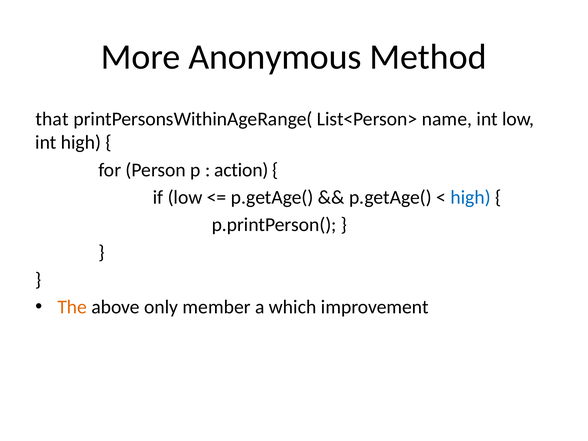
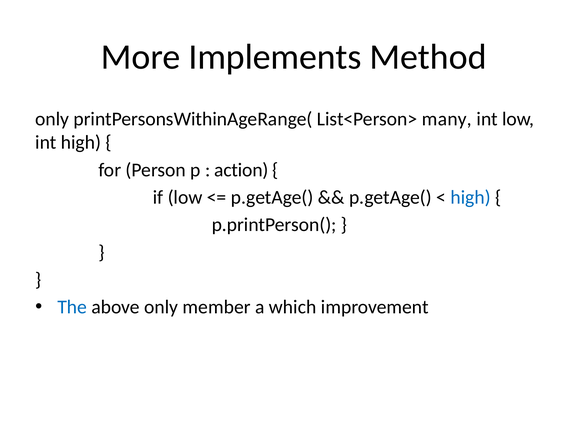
Anonymous: Anonymous -> Implements (275, 57)
that: that -> only (52, 119)
name: name -> many (447, 119)
The colour: orange -> blue (72, 307)
